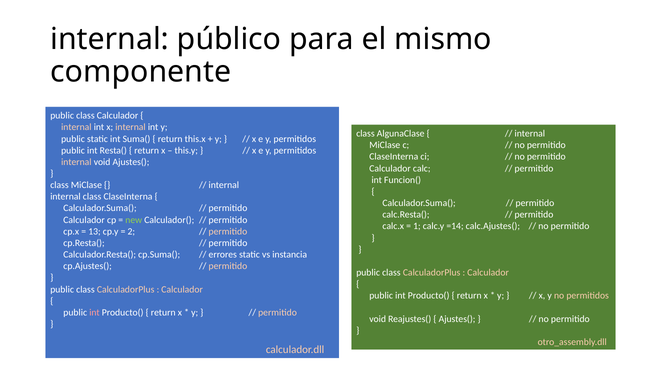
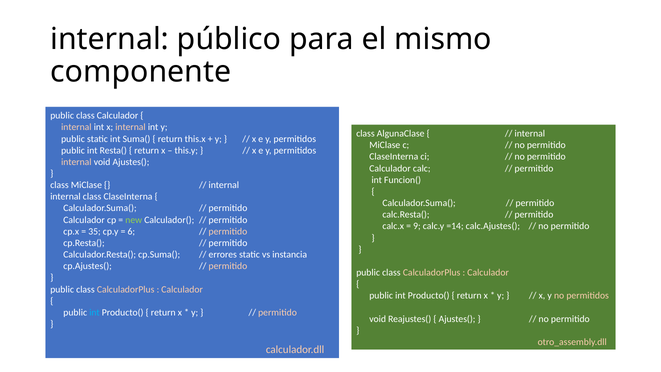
1: 1 -> 9 (417, 226)
13: 13 -> 35 (94, 231)
2: 2 -> 6 (131, 231)
int colour: pink -> light blue (94, 312)
